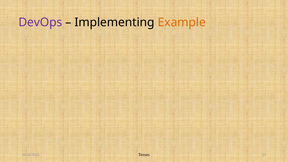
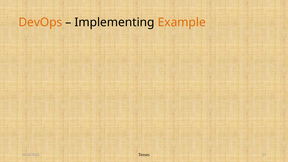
DevOps colour: purple -> orange (40, 22)
